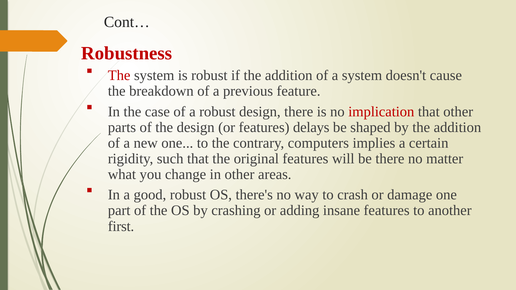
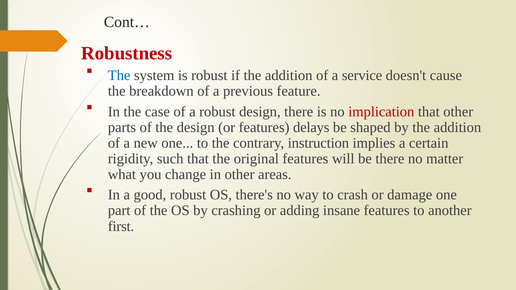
The colour: red -> blue (119, 76)
a system: system -> service (362, 76)
computers: computers -> instruction (318, 143)
